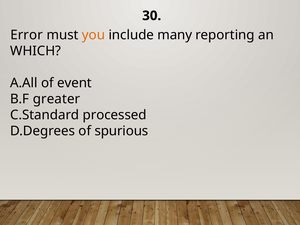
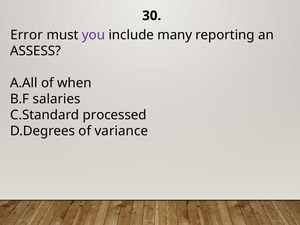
you colour: orange -> purple (93, 35)
WHICH: WHICH -> ASSESS (36, 51)
event: event -> when (74, 83)
greater: greater -> salaries (57, 99)
spurious: spurious -> variance (121, 131)
